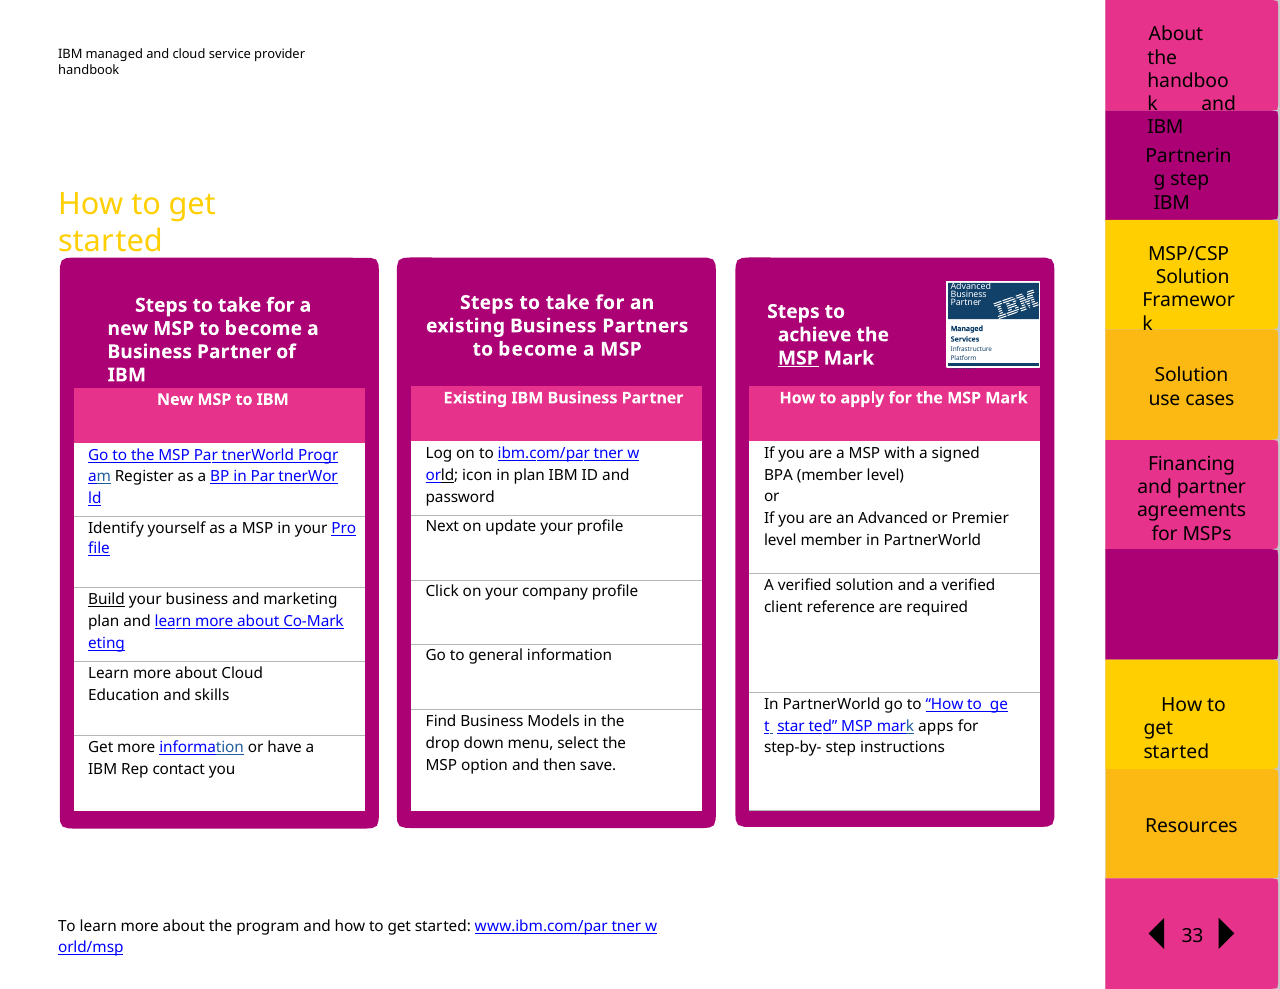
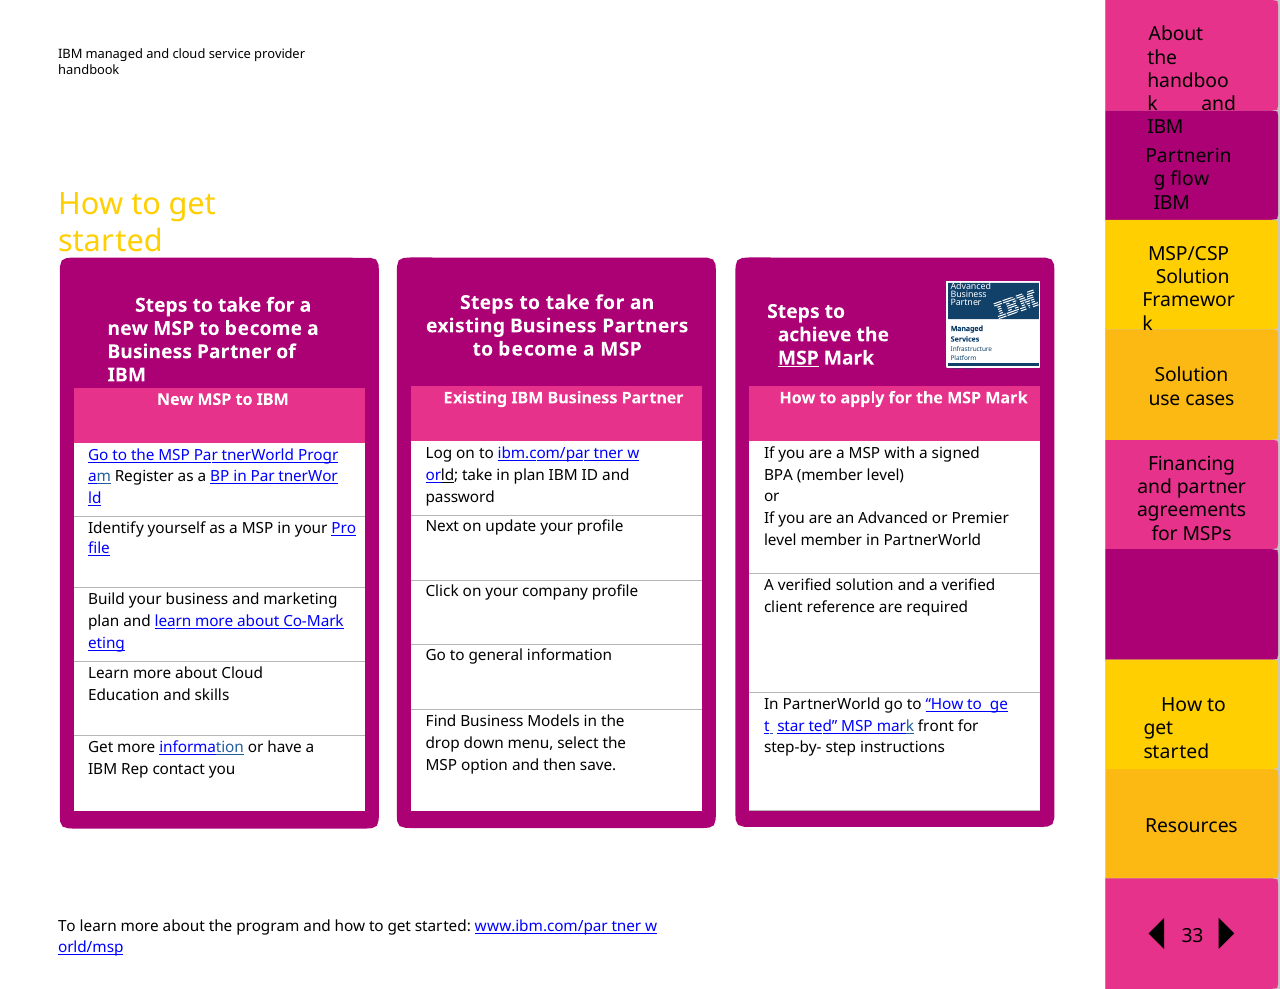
step: step -> flow (1190, 179)
icon: icon -> take (477, 475)
Build underline: present -> none (107, 600)
apps: apps -> front (936, 726)
